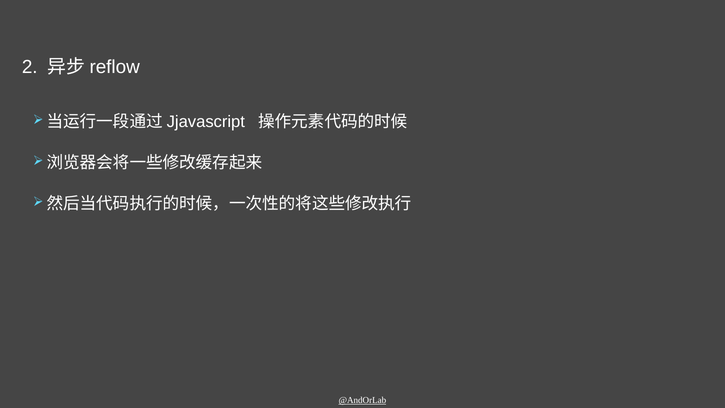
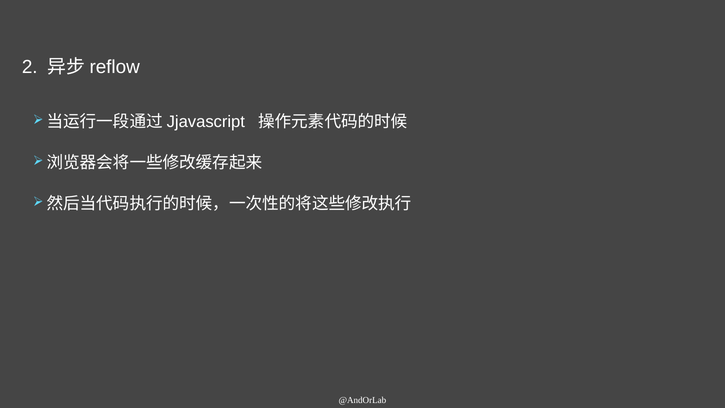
@AndOrLab underline: present -> none (362, 400)
